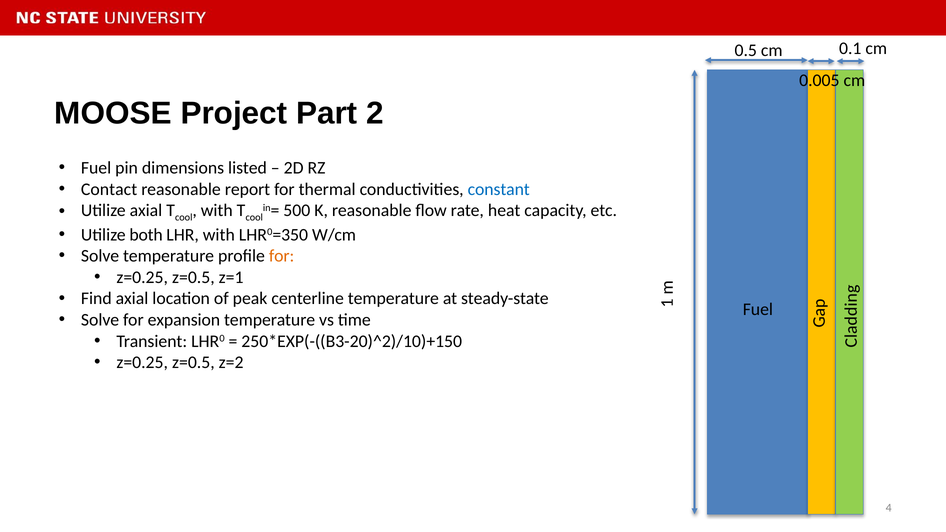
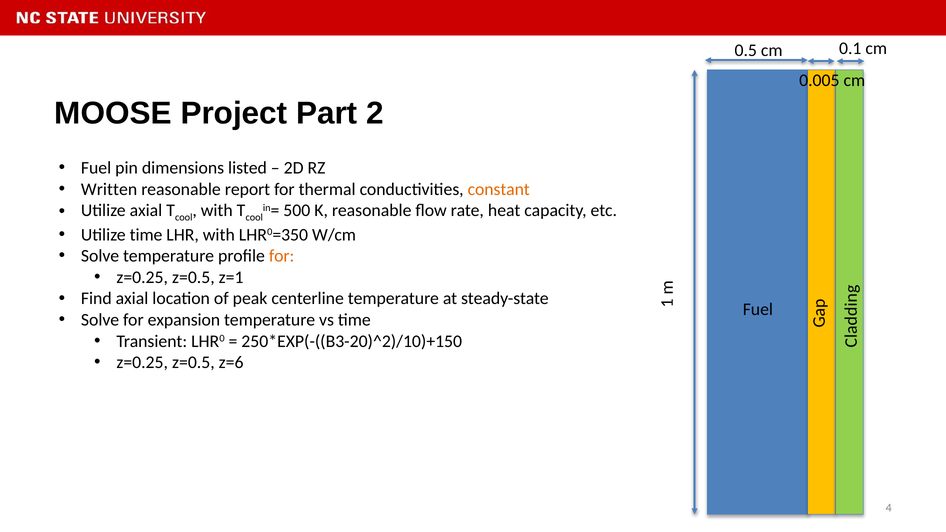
Contact: Contact -> Written (109, 189)
constant colour: blue -> orange (499, 189)
Utilize both: both -> time (146, 235)
z=2: z=2 -> z=6 (231, 363)
